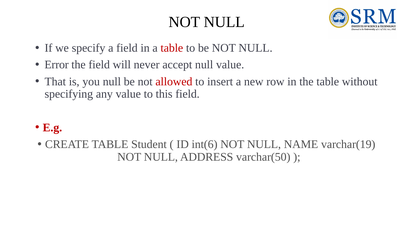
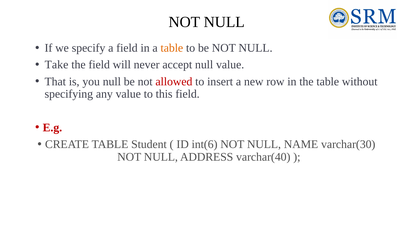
table colour: red -> orange (172, 48)
Error: Error -> Take (57, 65)
varchar(19: varchar(19 -> varchar(30 (348, 144)
varchar(50: varchar(50 -> varchar(40 (263, 157)
